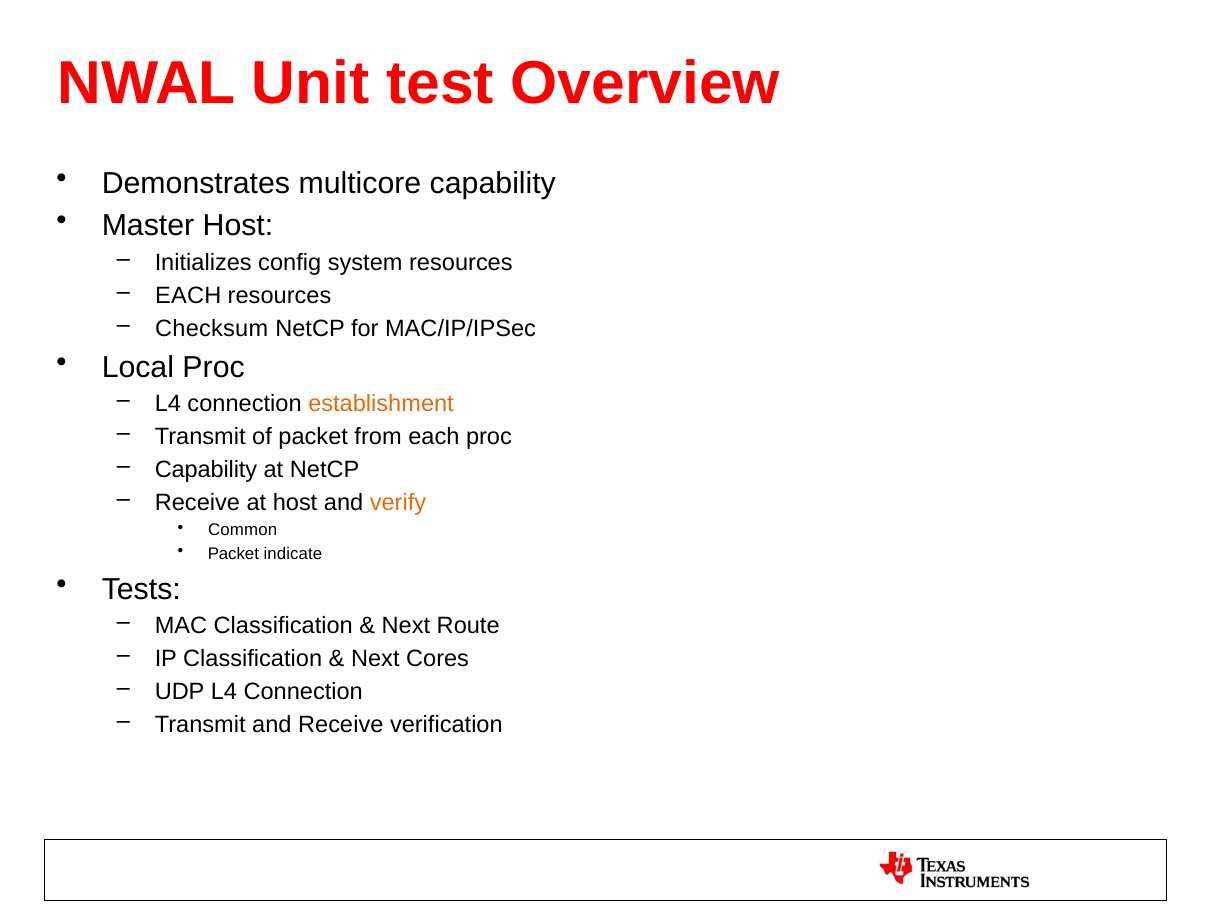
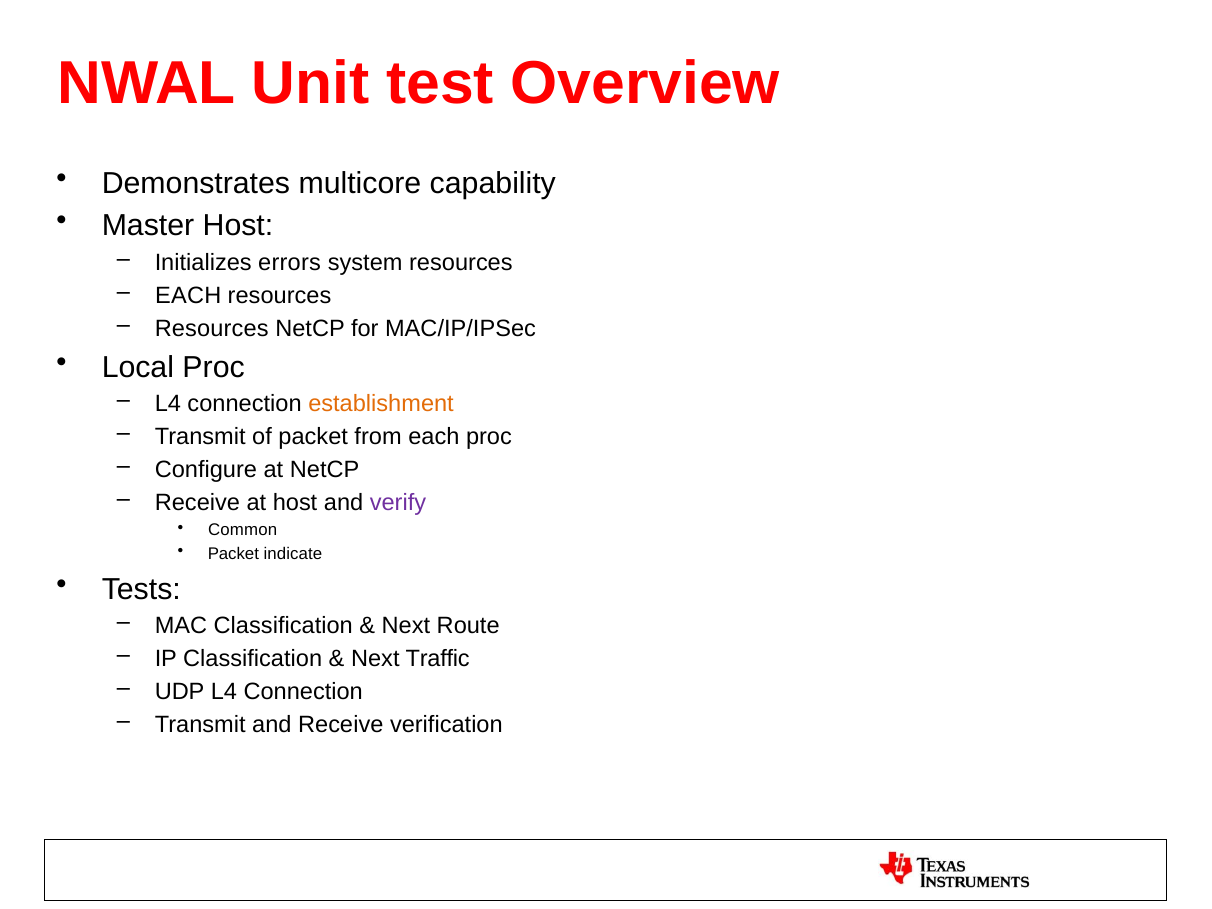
config: config -> errors (290, 263)
Checksum: Checksum -> Resources (212, 329)
Capability: Capability -> Configure (206, 470)
verify colour: orange -> purple (398, 503)
Cores: Cores -> Traffic (438, 659)
